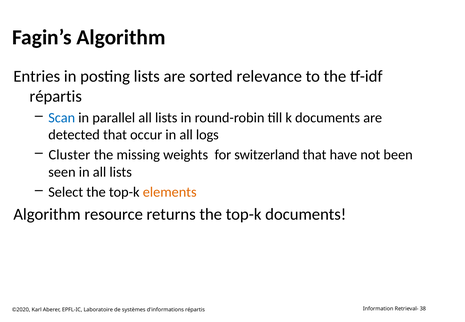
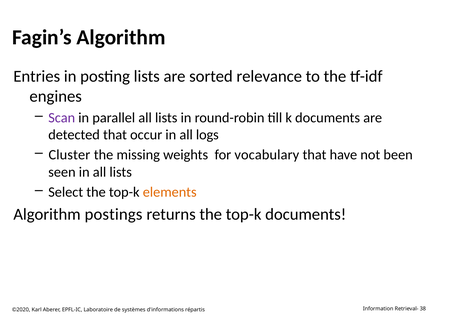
répartis: répartis -> engines (56, 96)
Scan colour: blue -> purple (62, 118)
switzerland: switzerland -> vocabulary (267, 155)
resource: resource -> postings (113, 214)
